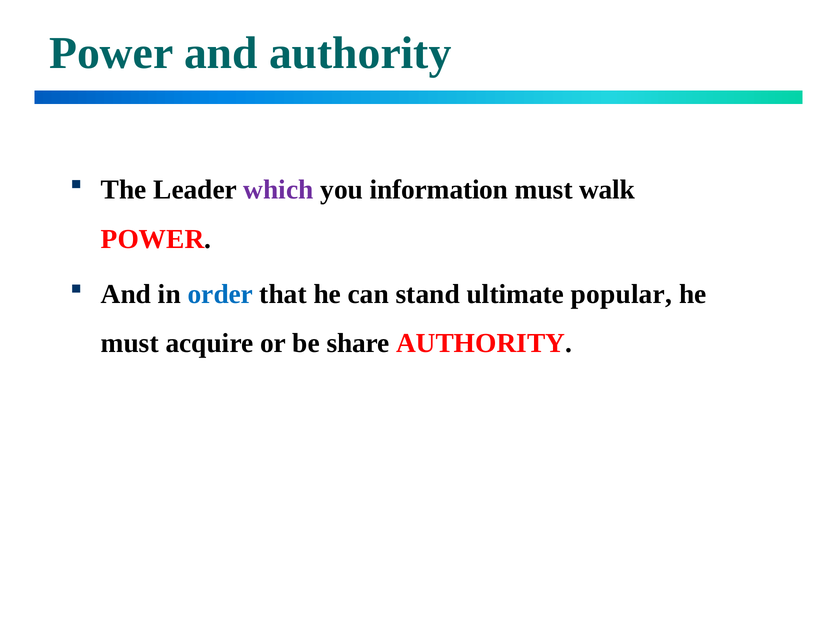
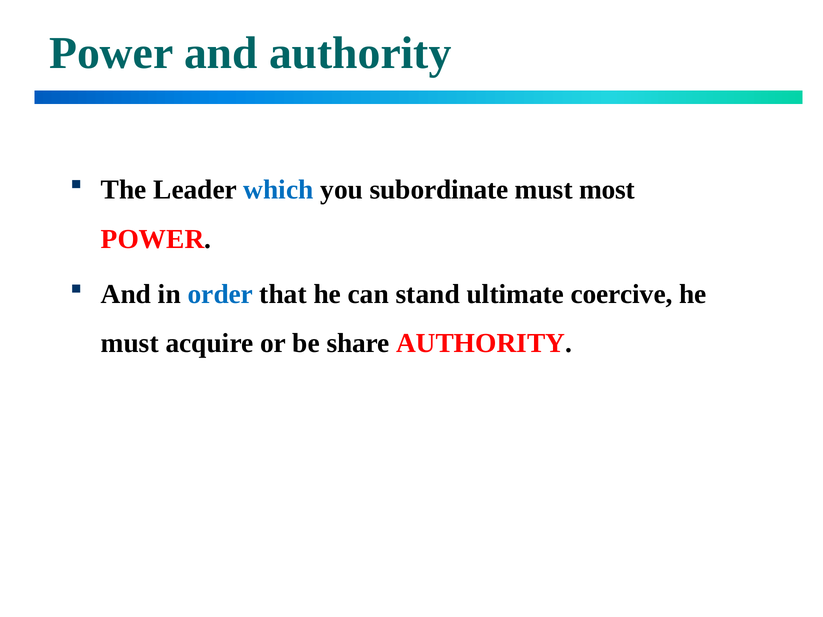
which colour: purple -> blue (278, 190)
information: information -> subordinate (439, 190)
walk: walk -> most (607, 190)
popular: popular -> coercive (622, 294)
